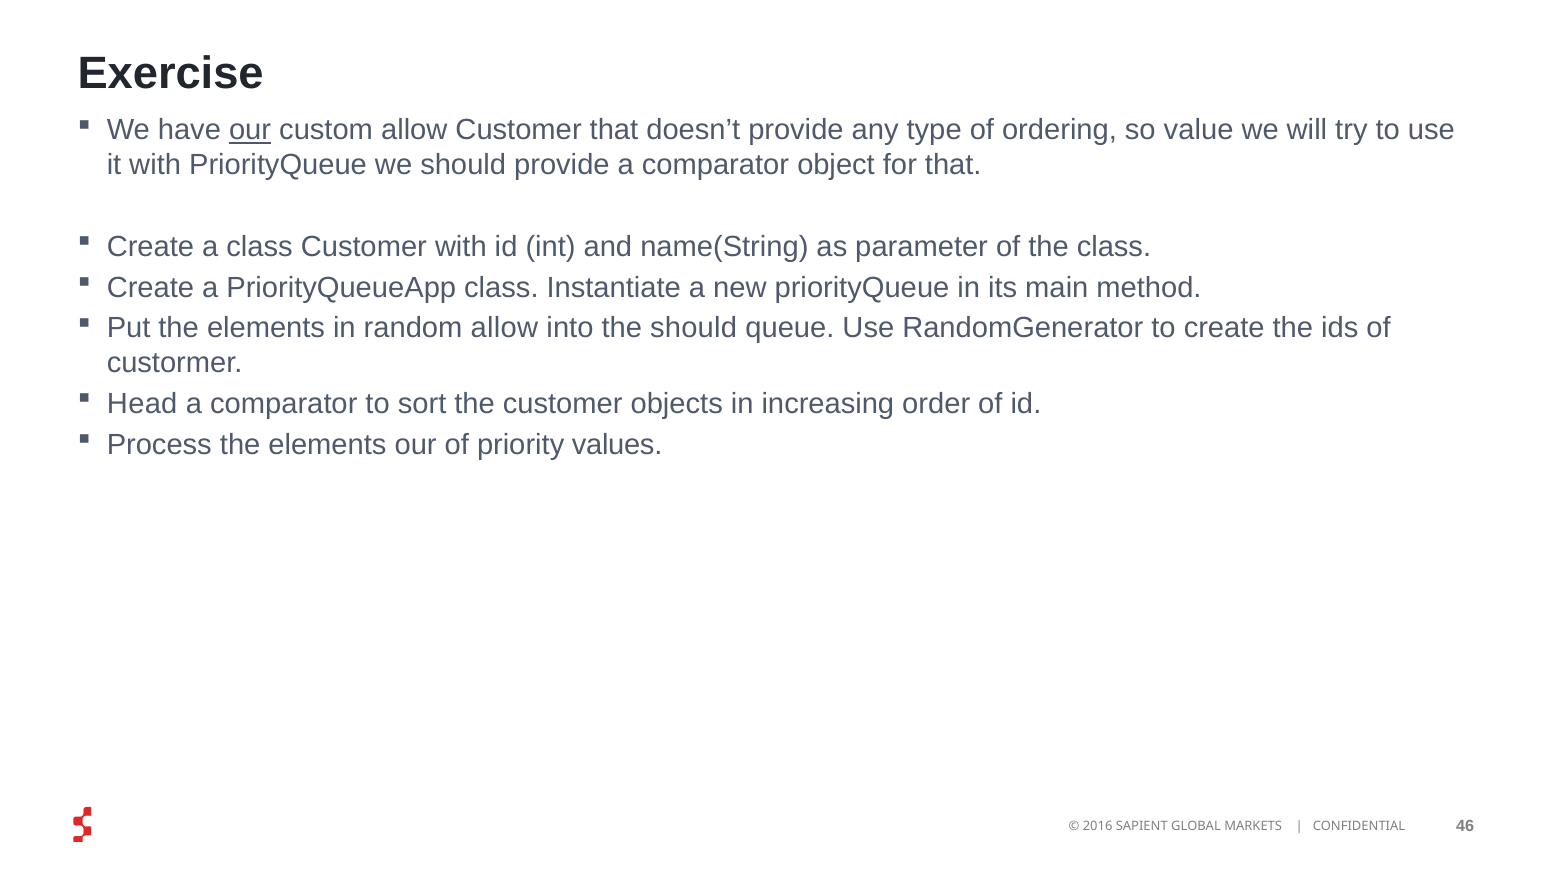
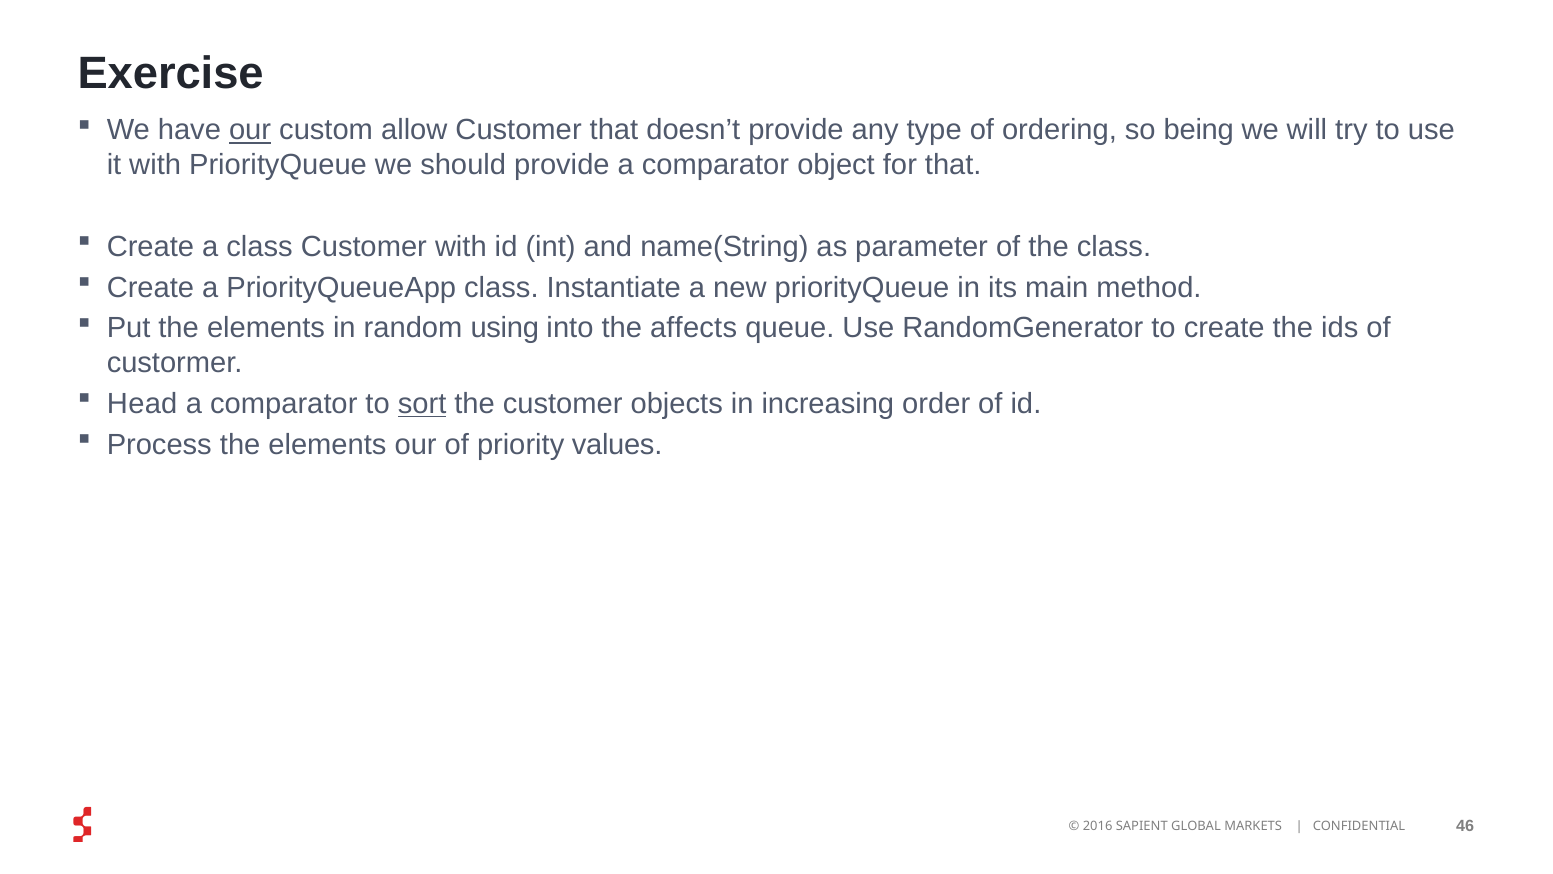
value: value -> being (1199, 130)
random allow: allow -> using (505, 328)
the should: should -> affects (694, 328)
sort underline: none -> present (422, 404)
